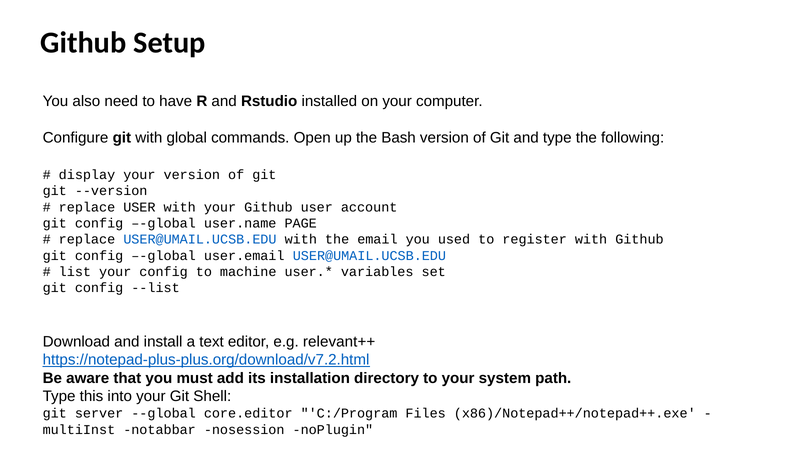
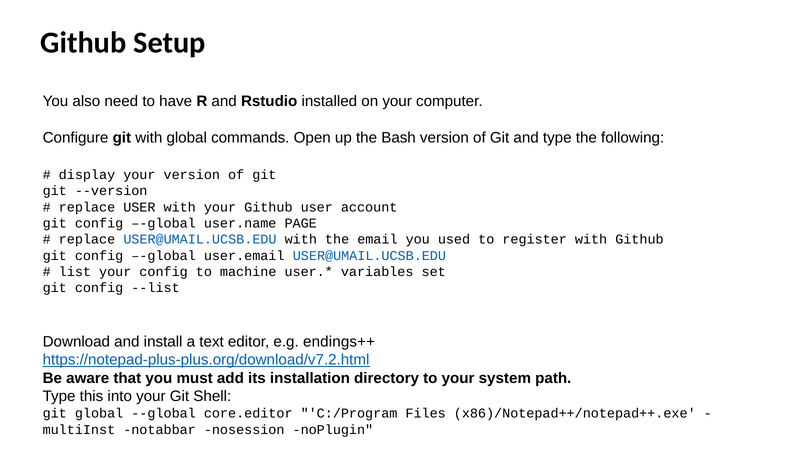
relevant++: relevant++ -> endings++ (339, 342)
git server: server -> global (99, 413)
